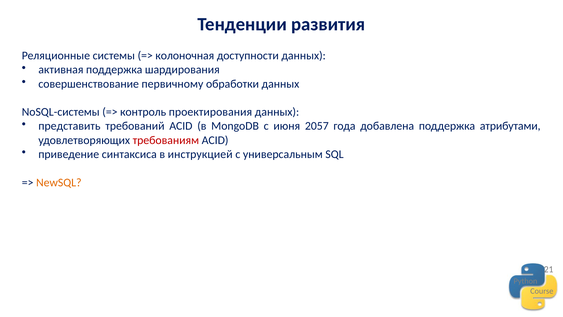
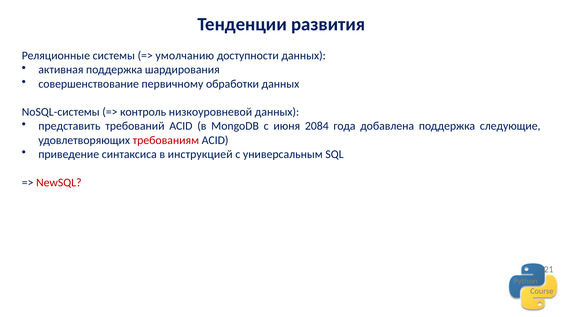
колоночная: колоночная -> умолчанию (185, 56)
проектирования: проектирования -> низкоуровневой (210, 112)
2057: 2057 -> 2084 (317, 126)
атрибутами: атрибутами -> следующие (510, 126)
NewSQL colour: orange -> red (59, 182)
